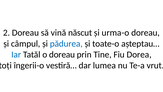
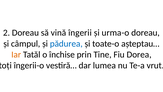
născut: născut -> îngerii (80, 33)
Iar colour: blue -> orange (16, 54)
o doreau: doreau -> închise (62, 54)
